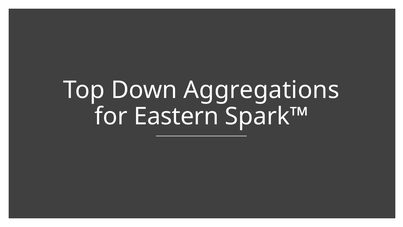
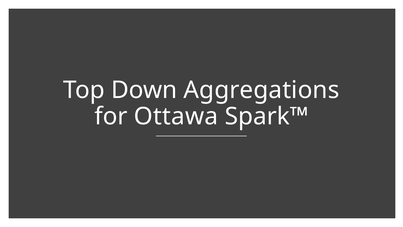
Eastern: Eastern -> Ottawa (176, 116)
